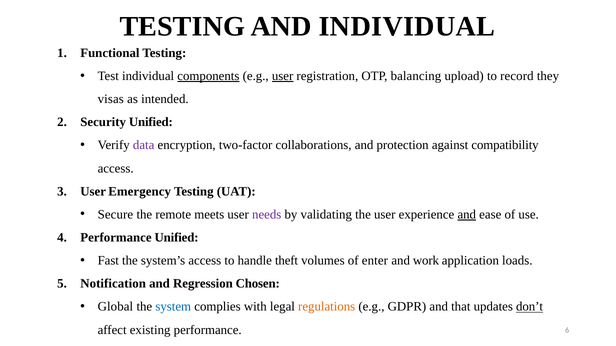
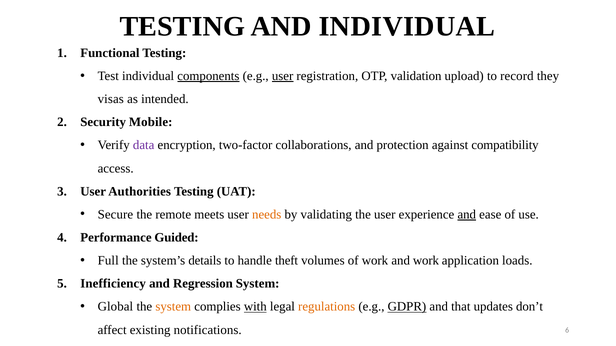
balancing: balancing -> validation (416, 76)
Security Unified: Unified -> Mobile (151, 122)
Emergency: Emergency -> Authorities (140, 192)
needs colour: purple -> orange (267, 215)
Performance Unified: Unified -> Guided (177, 238)
Fast: Fast -> Full (108, 261)
system’s access: access -> details (205, 261)
of enter: enter -> work (375, 261)
Notification: Notification -> Inefficiency (113, 284)
Regression Chosen: Chosen -> System (258, 284)
system colour: blue -> orange (173, 307)
with underline: none -> present (255, 307)
GDPR underline: none -> present (407, 307)
don’t underline: present -> none (530, 307)
existing performance: performance -> notifications (208, 330)
